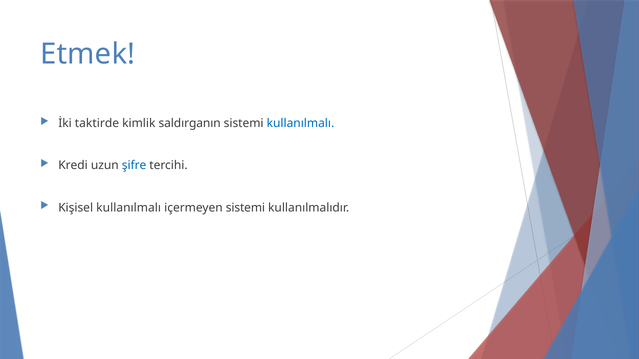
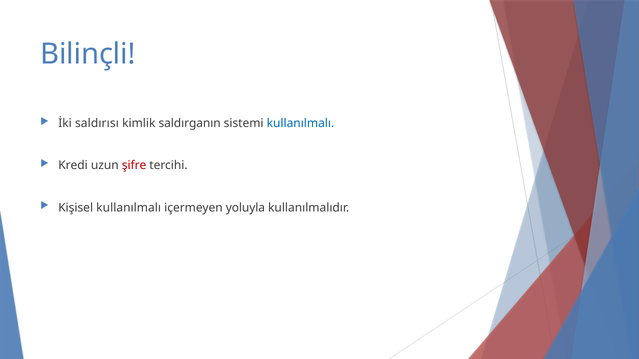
Etmek: Etmek -> Bilinçli (88, 54)
taktirde: taktirde -> saldırısı (97, 124)
şifre colour: blue -> red (134, 166)
içermeyen sistemi: sistemi -> yoluyla (245, 208)
